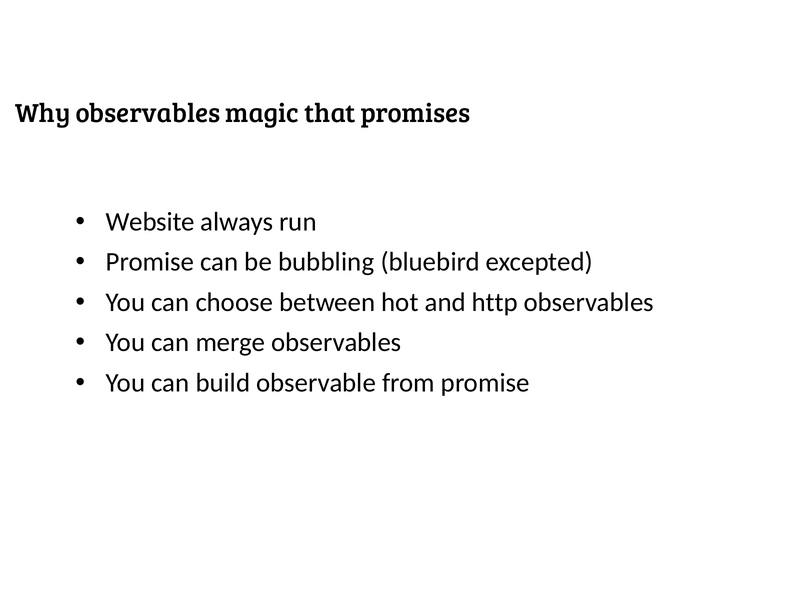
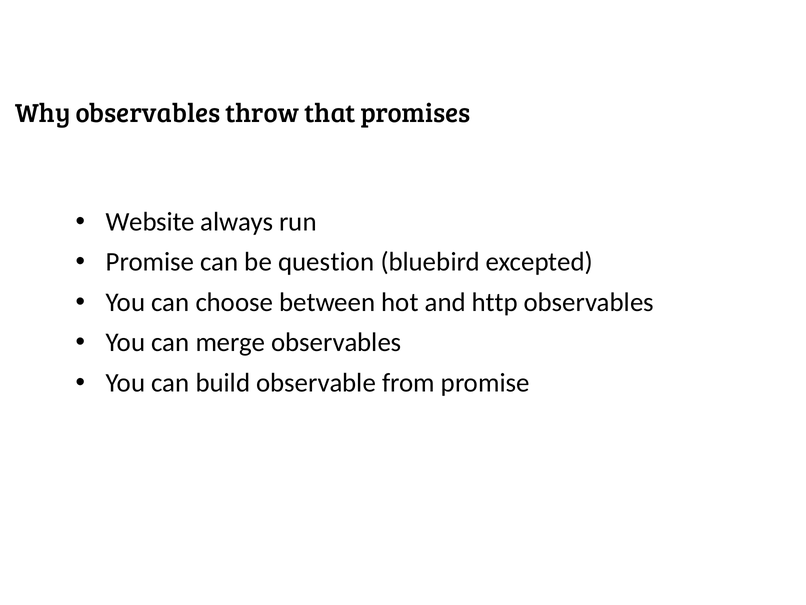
magic: magic -> throw (262, 113)
bubbling: bubbling -> question (326, 262)
